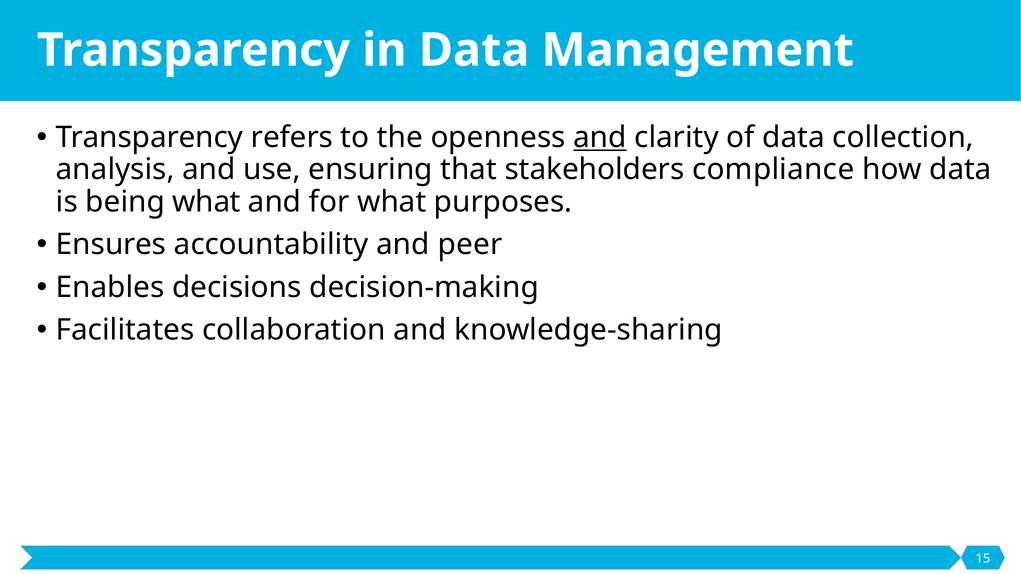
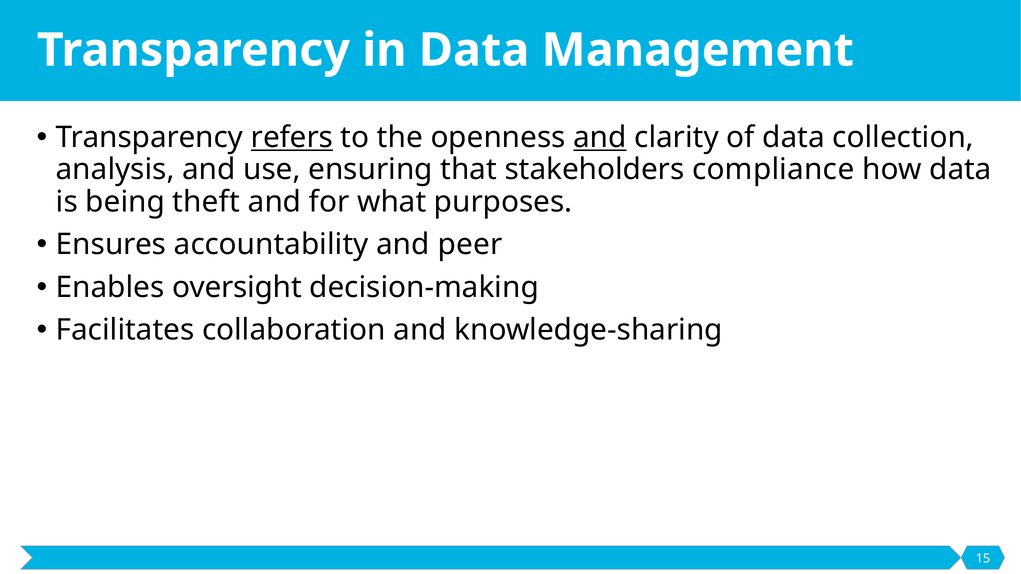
refers underline: none -> present (292, 138)
being what: what -> theft (206, 202)
decisions: decisions -> oversight (237, 288)
